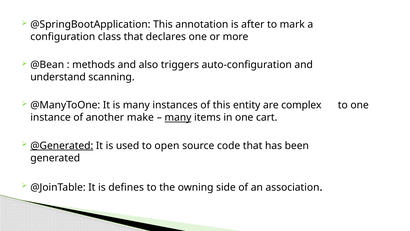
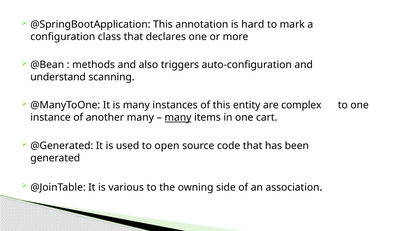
after: after -> hard (253, 24)
another make: make -> many (140, 117)
@Generated underline: present -> none (62, 145)
defines: defines -> various (126, 187)
